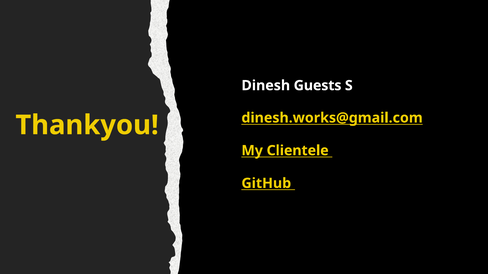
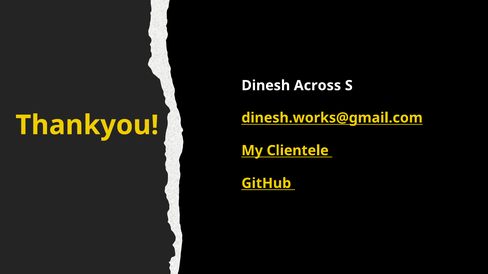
Guests: Guests -> Across (317, 86)
